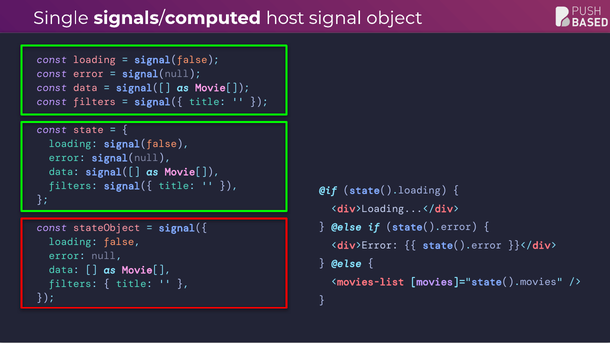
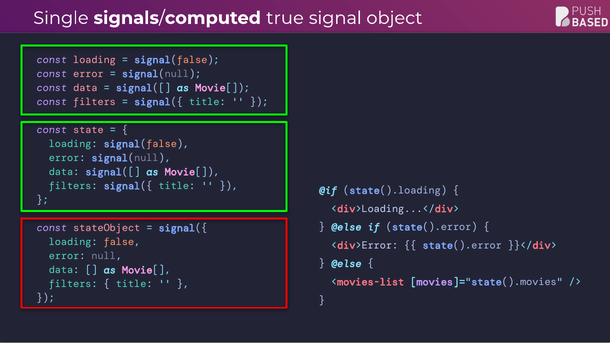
host: host -> true (285, 18)
